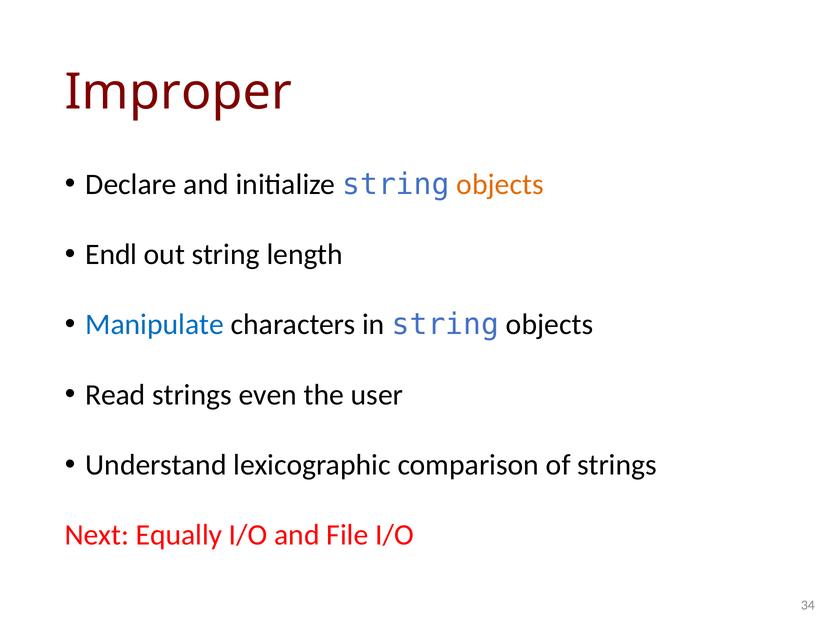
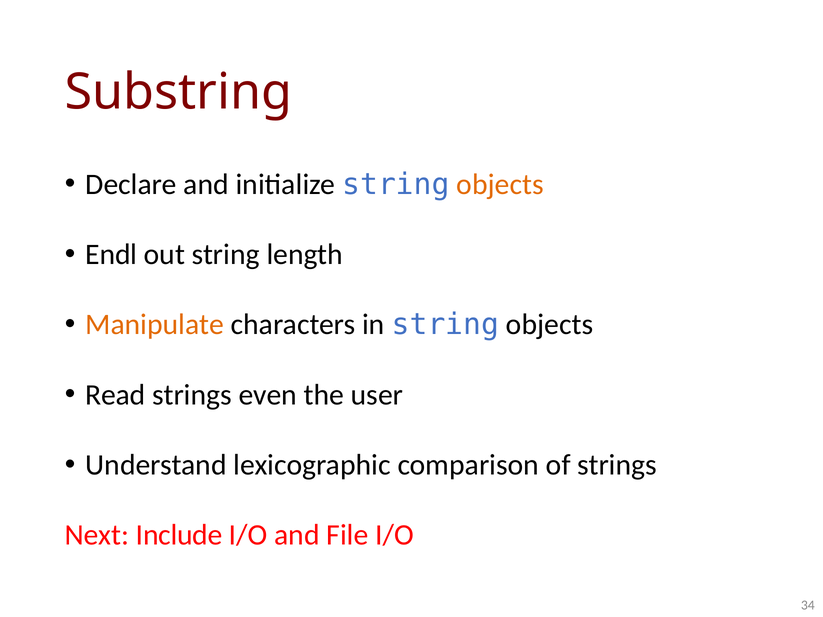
Improper: Improper -> Substring (178, 92)
Manipulate colour: blue -> orange (155, 325)
Equally: Equally -> Include (179, 535)
